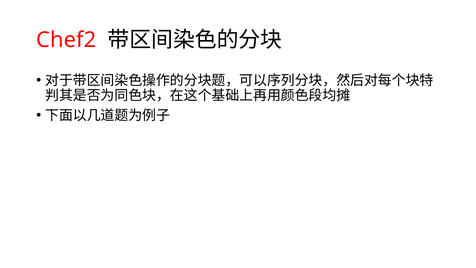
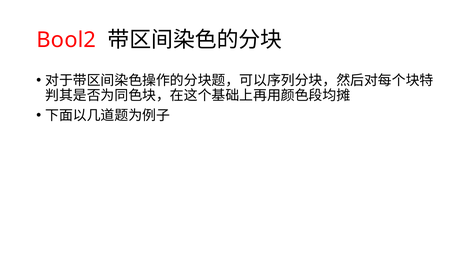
Chef2: Chef2 -> Bool2 (66, 40)
